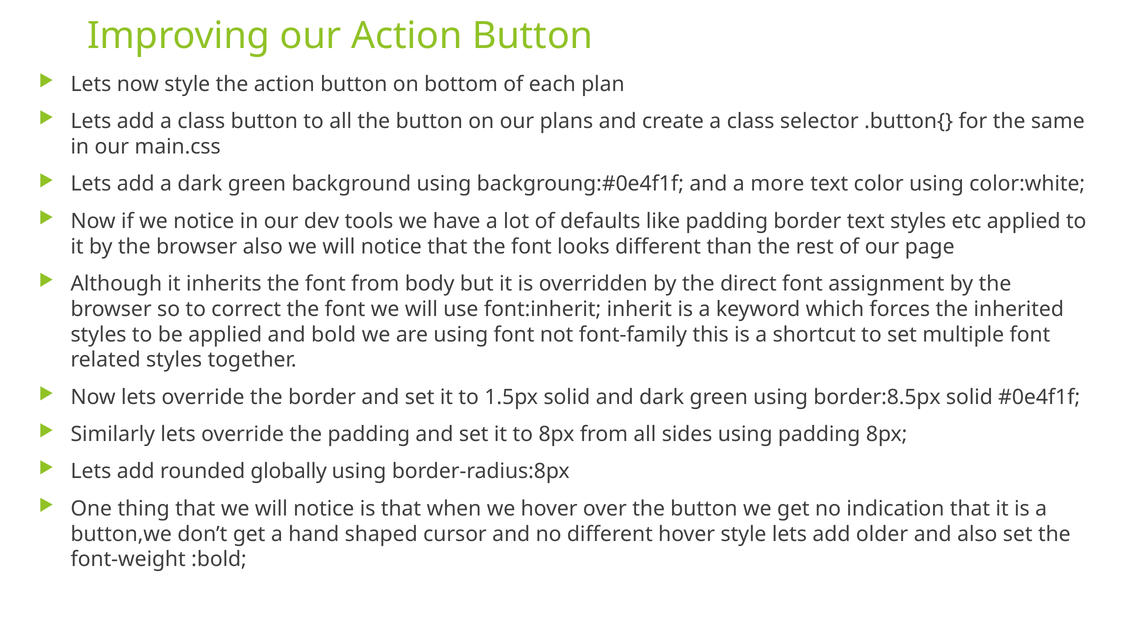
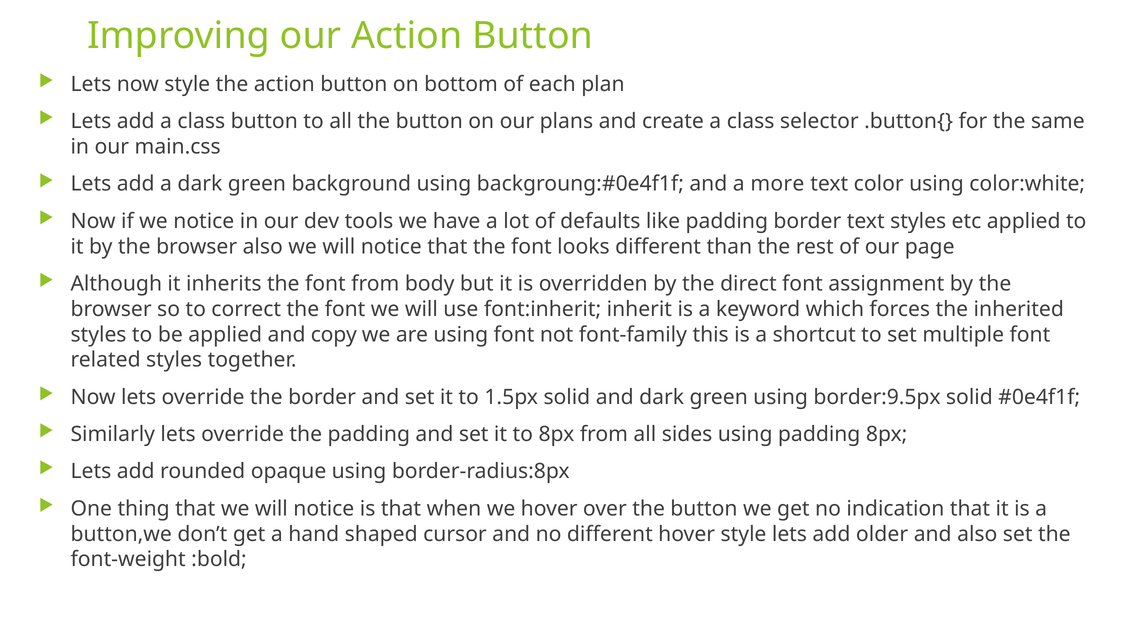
bold: bold -> copy (334, 334)
border:8.5px: border:8.5px -> border:9.5px (877, 397)
globally: globally -> opaque (289, 471)
